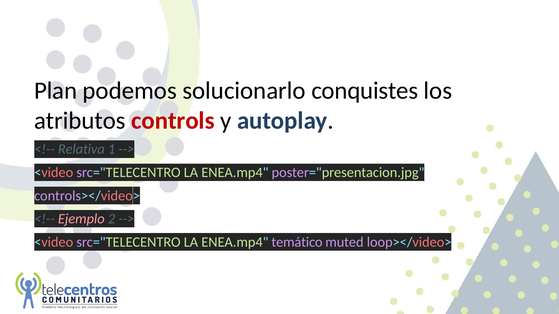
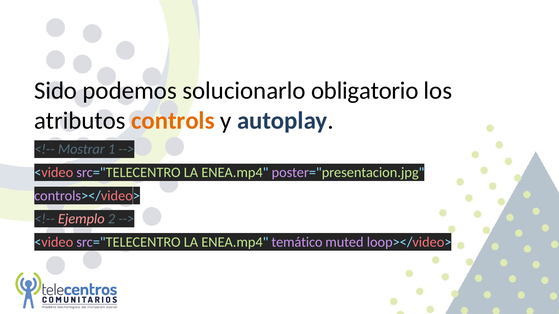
Plan: Plan -> Sido (56, 91)
conquistes: conquistes -> obligatorio (365, 91)
controls colour: red -> orange (173, 121)
Relativa: Relativa -> Mostrar (81, 149)
